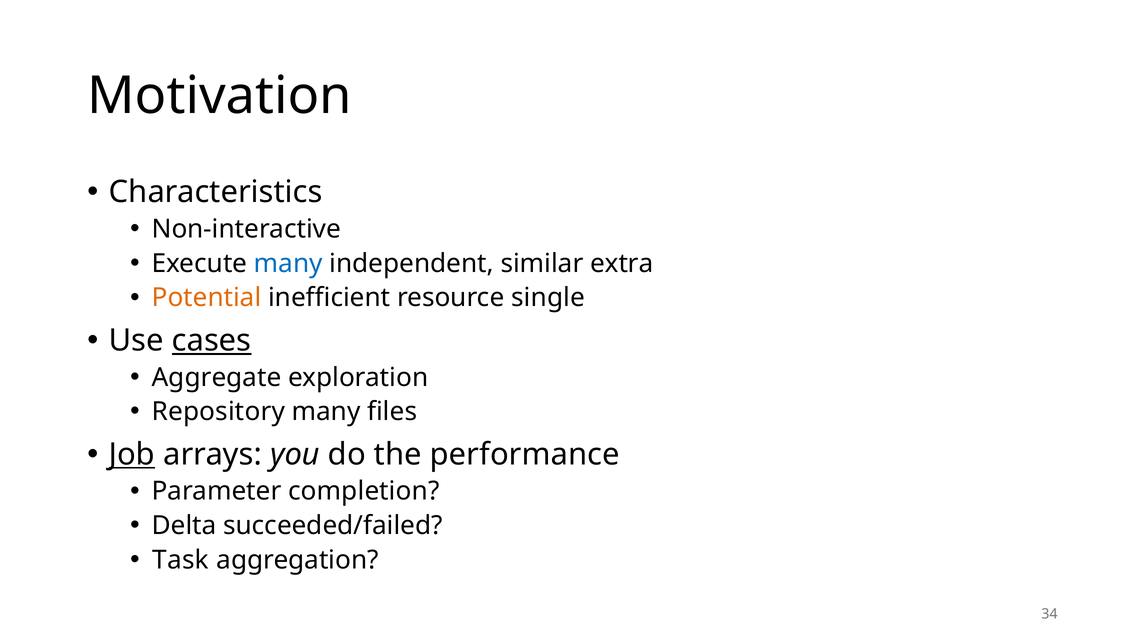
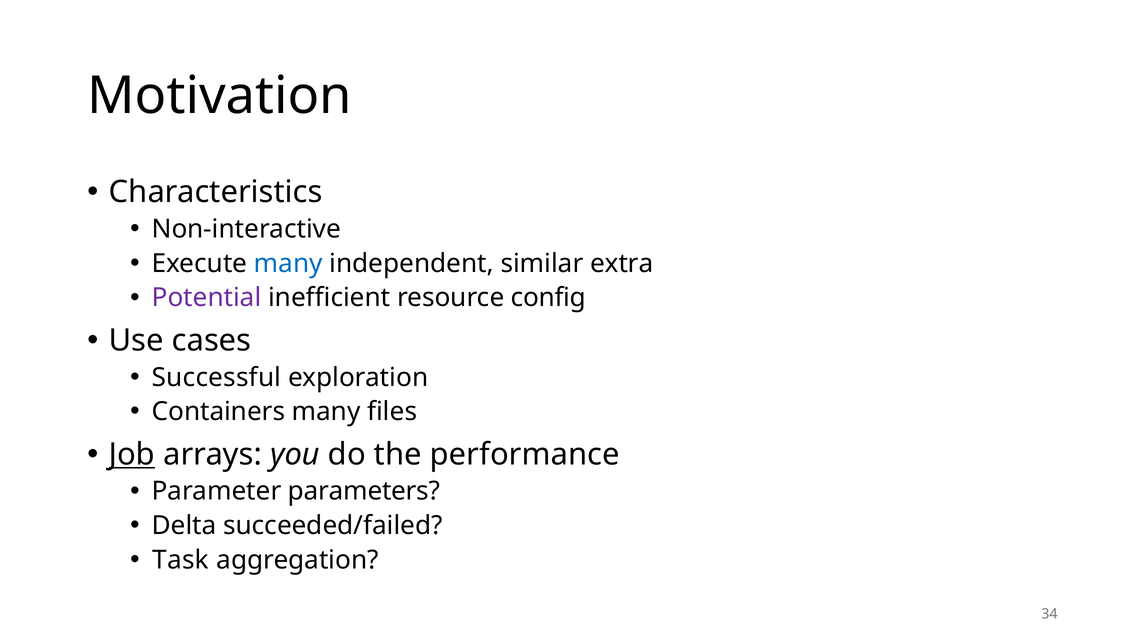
Potential colour: orange -> purple (207, 298)
single: single -> config (548, 298)
cases underline: present -> none (212, 341)
Aggregate: Aggregate -> Successful (216, 377)
Repository: Repository -> Containers (218, 412)
completion: completion -> parameters (364, 491)
